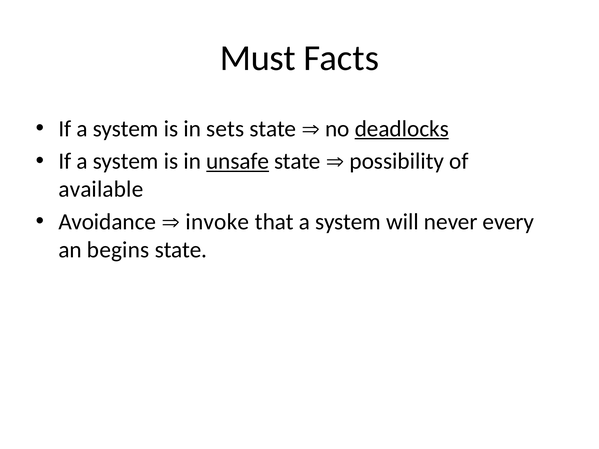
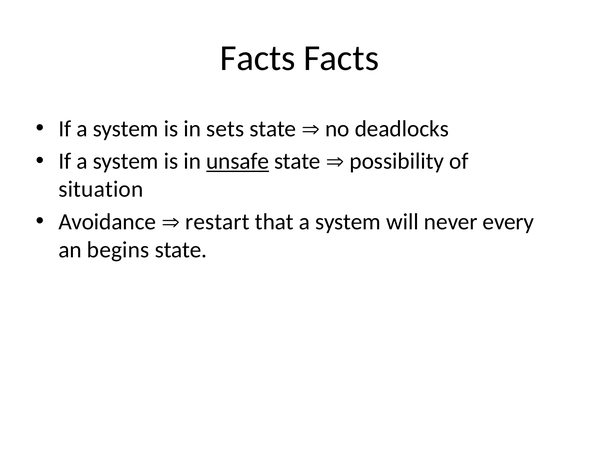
Must: Must -> Facts (258, 58)
deadlocks underline: present -> none (402, 129)
available: available -> situation (101, 189)
invoke: invoke -> restart (217, 222)
